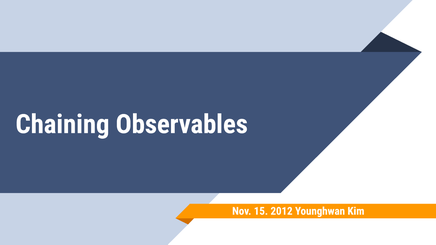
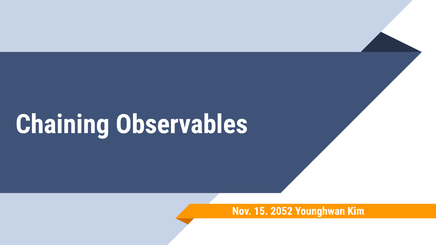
2012: 2012 -> 2052 (282, 211)
